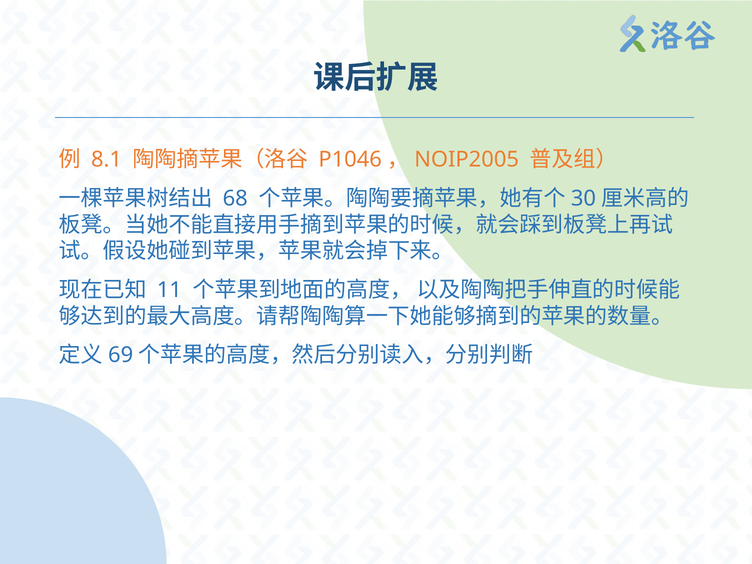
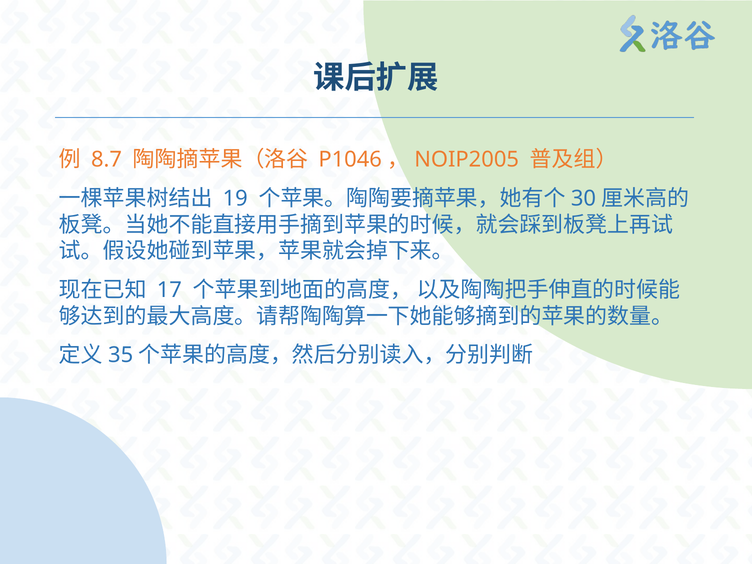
8.1: 8.1 -> 8.7 (107, 160)
68: 68 -> 19 (235, 199)
11: 11 -> 17 (169, 290)
69: 69 -> 35 (121, 355)
